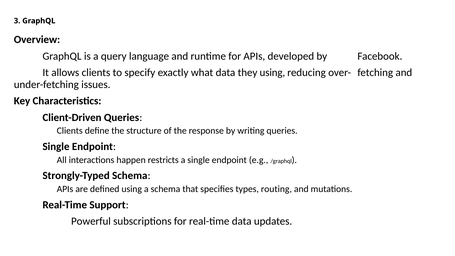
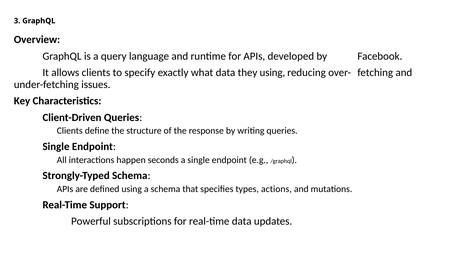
restricts: restricts -> seconds (163, 160)
routing: routing -> actions (276, 189)
